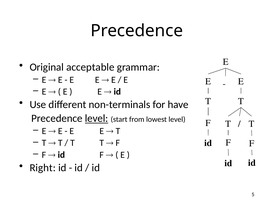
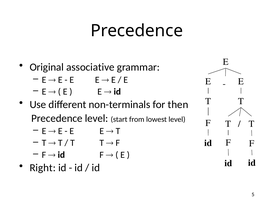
acceptable: acceptable -> associative (90, 67)
have: have -> then (178, 105)
level underline: present -> none (97, 119)
